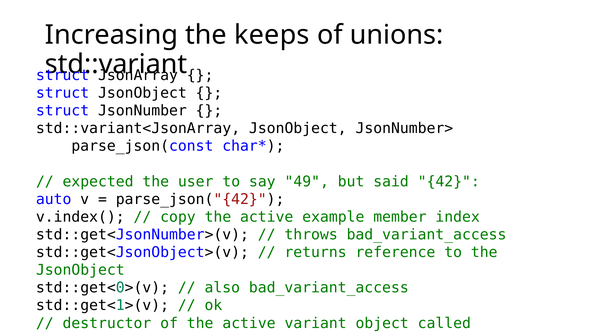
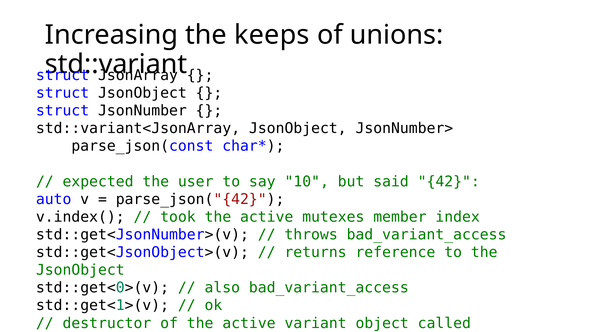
49: 49 -> 10 (307, 181)
copy: copy -> took (178, 217)
example: example -> mutexes (333, 217)
